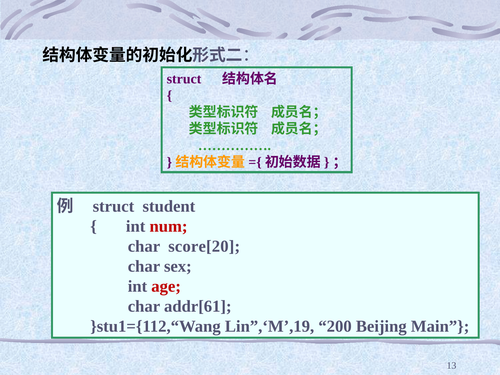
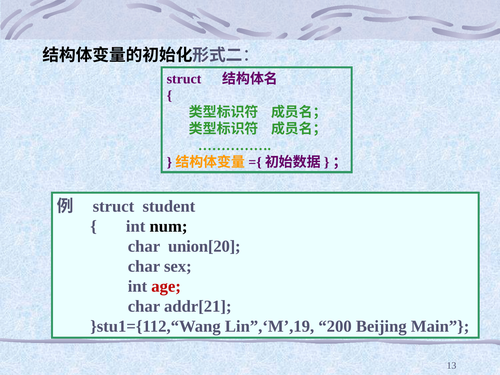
num colour: red -> black (169, 226)
score[20: score[20 -> union[20 (204, 246)
addr[61: addr[61 -> addr[21 (198, 306)
